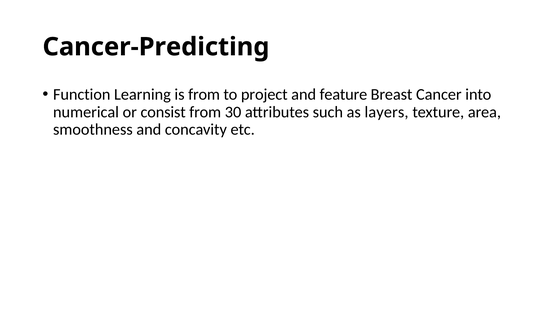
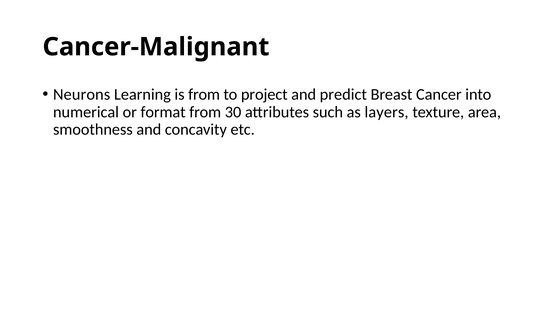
Cancer-Predicting: Cancer-Predicting -> Cancer-Malignant (156, 47)
Function: Function -> Neurons (82, 94)
feature: feature -> predict (343, 94)
consist: consist -> format (163, 112)
